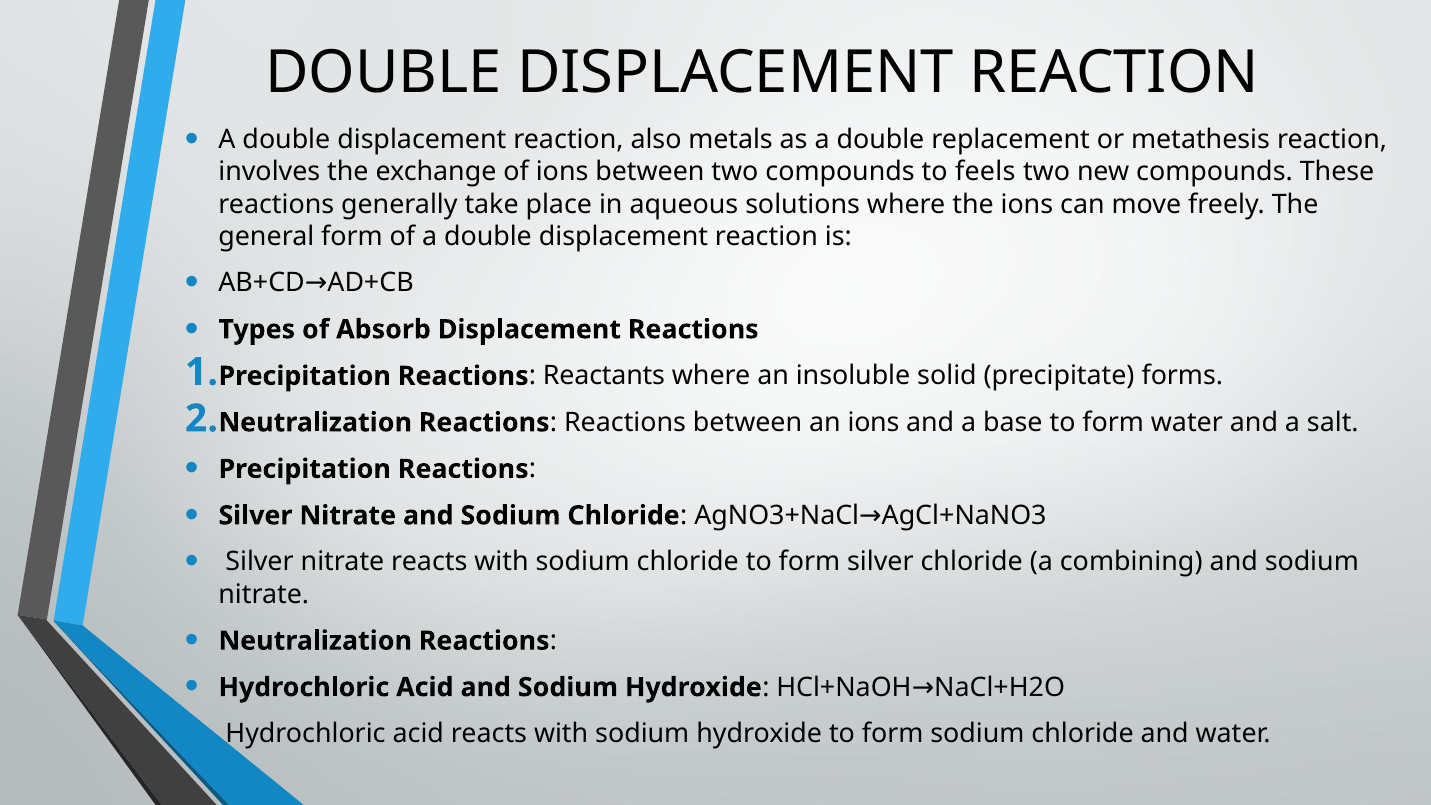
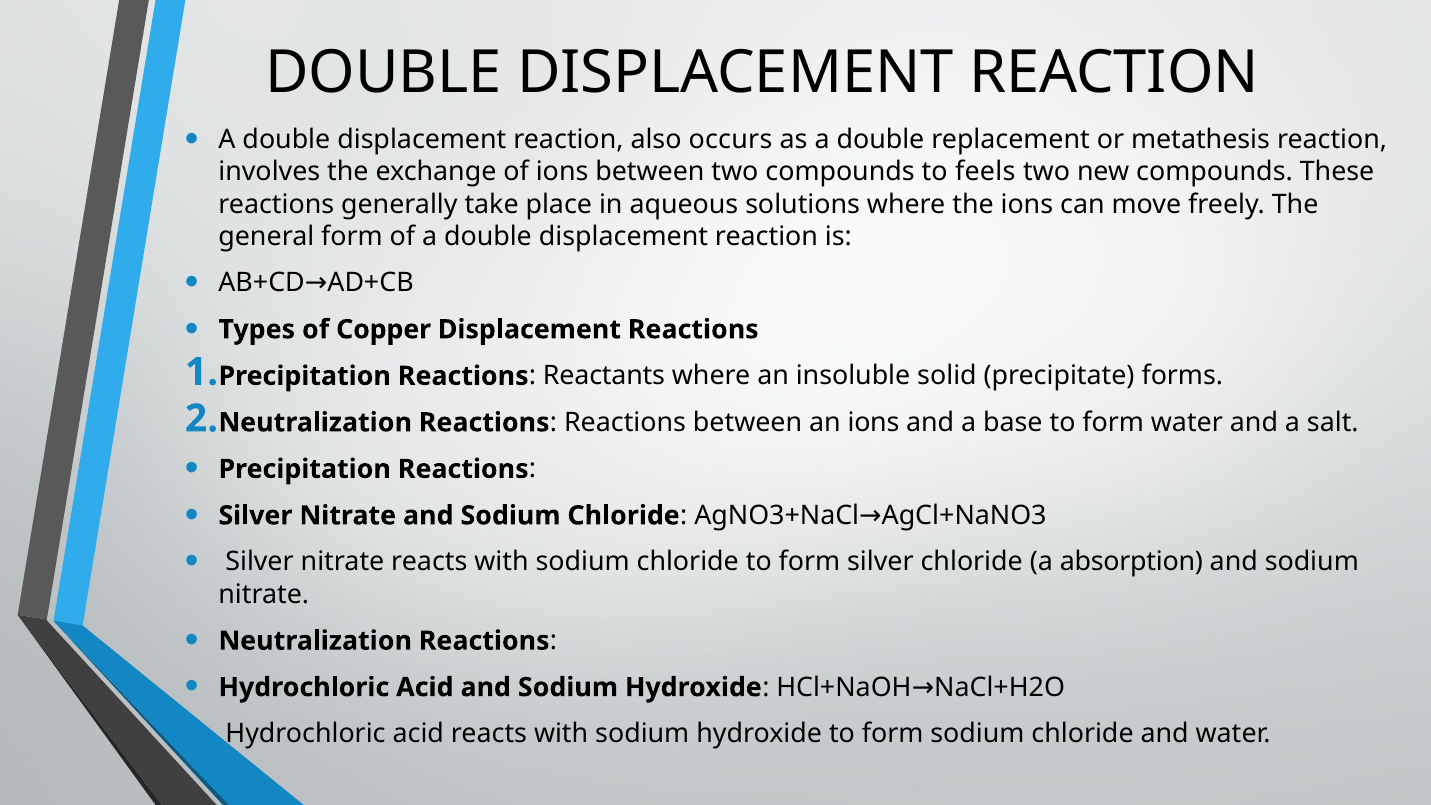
metals: metals -> occurs (730, 140)
Absorb: Absorb -> Copper (384, 329)
combining: combining -> absorption (1131, 562)
